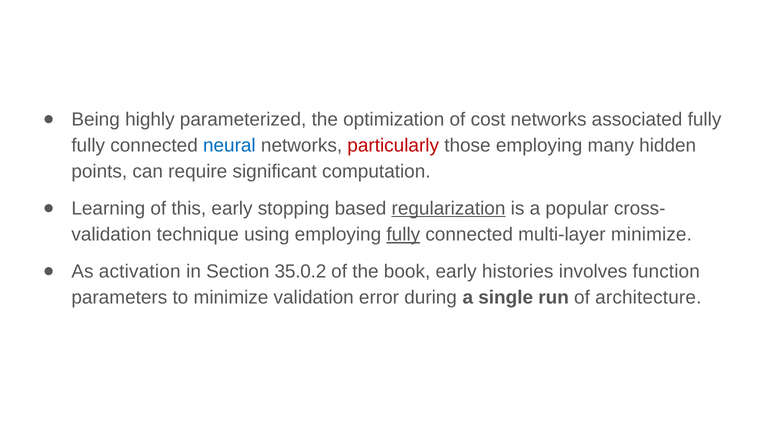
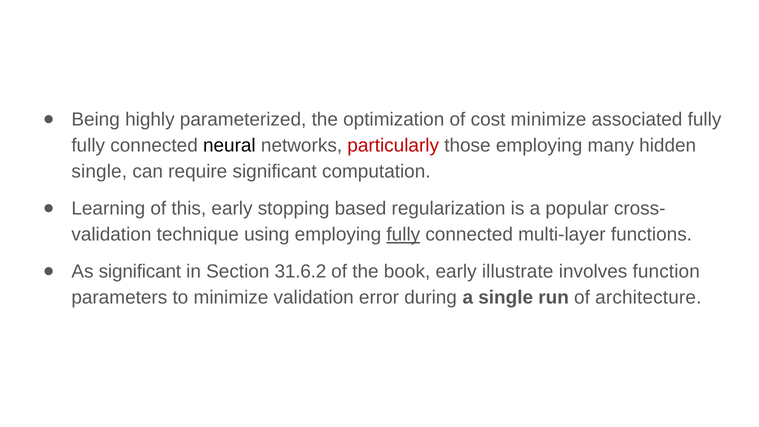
cost networks: networks -> minimize (549, 119)
neural colour: blue -> black (229, 146)
points: points -> single (99, 172)
regularization underline: present -> none (449, 208)
multi-layer minimize: minimize -> functions (651, 235)
As activation: activation -> significant (140, 271)
35.0.2: 35.0.2 -> 31.6.2 (300, 271)
histories: histories -> illustrate (518, 271)
